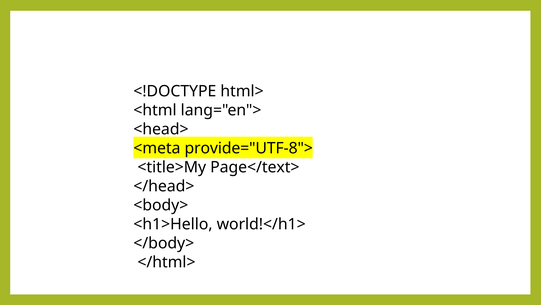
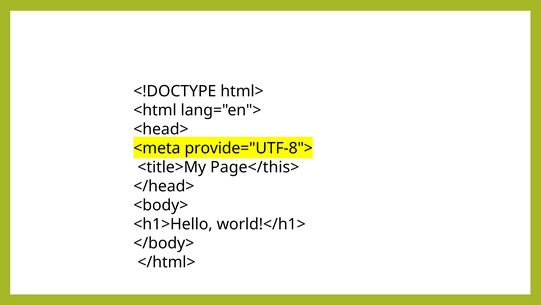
Page</text>: Page</text> -> Page</this> (255, 167)
